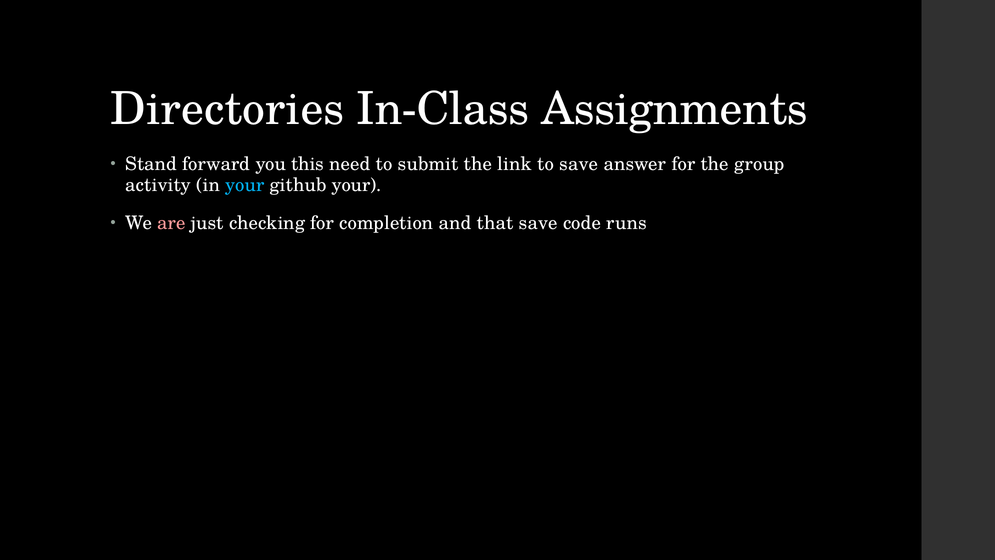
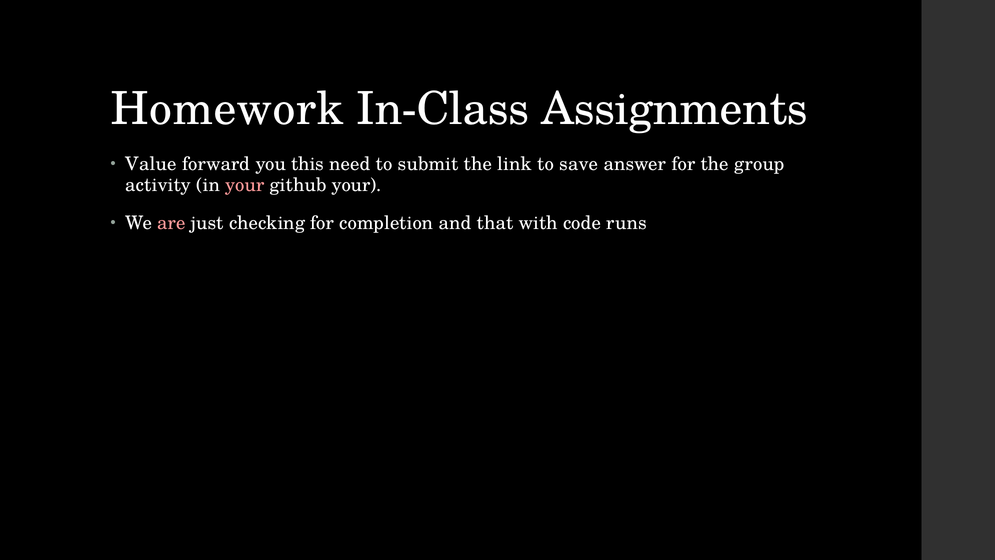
Directories: Directories -> Homework (227, 109)
Stand: Stand -> Value (151, 164)
your colour: light blue -> pink (245, 185)
that save: save -> with (538, 223)
